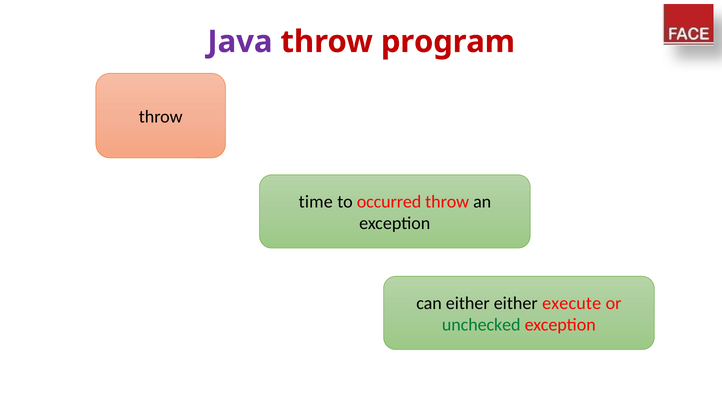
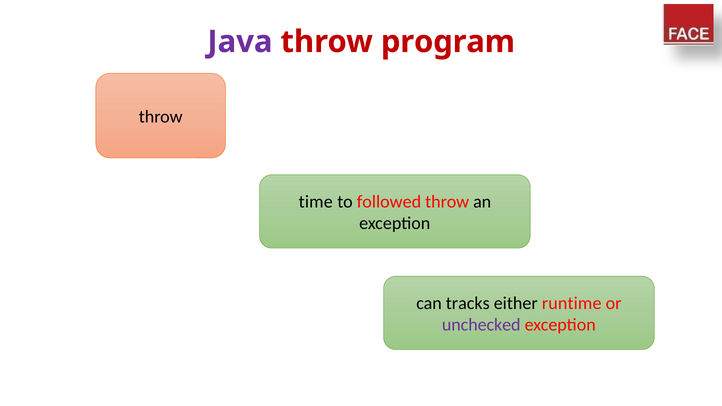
occurred: occurred -> followed (389, 202)
can either: either -> tracks (468, 303)
execute: execute -> runtime (572, 303)
unchecked colour: green -> purple (481, 325)
